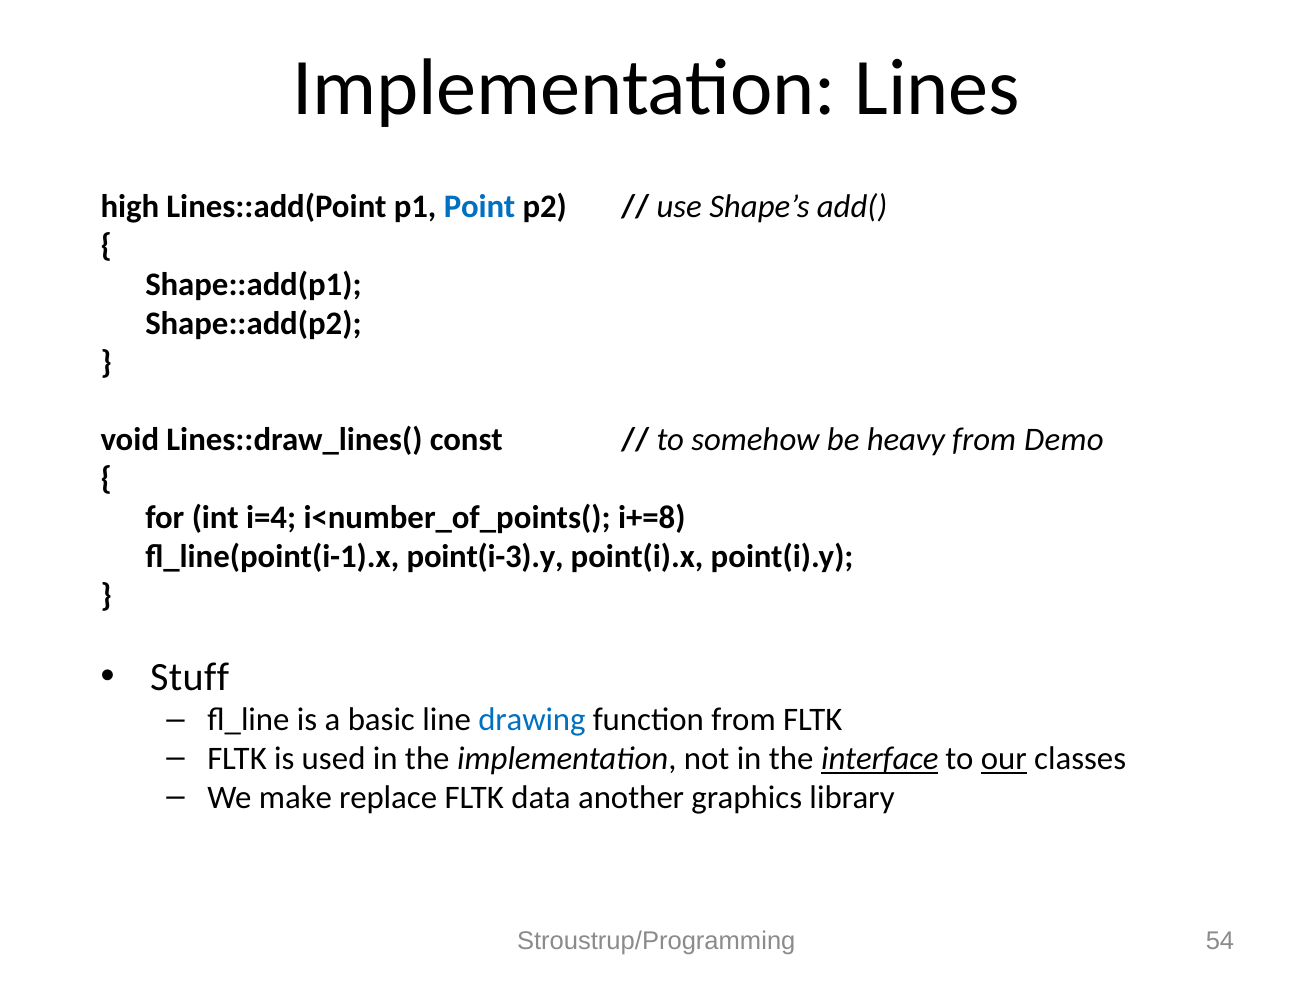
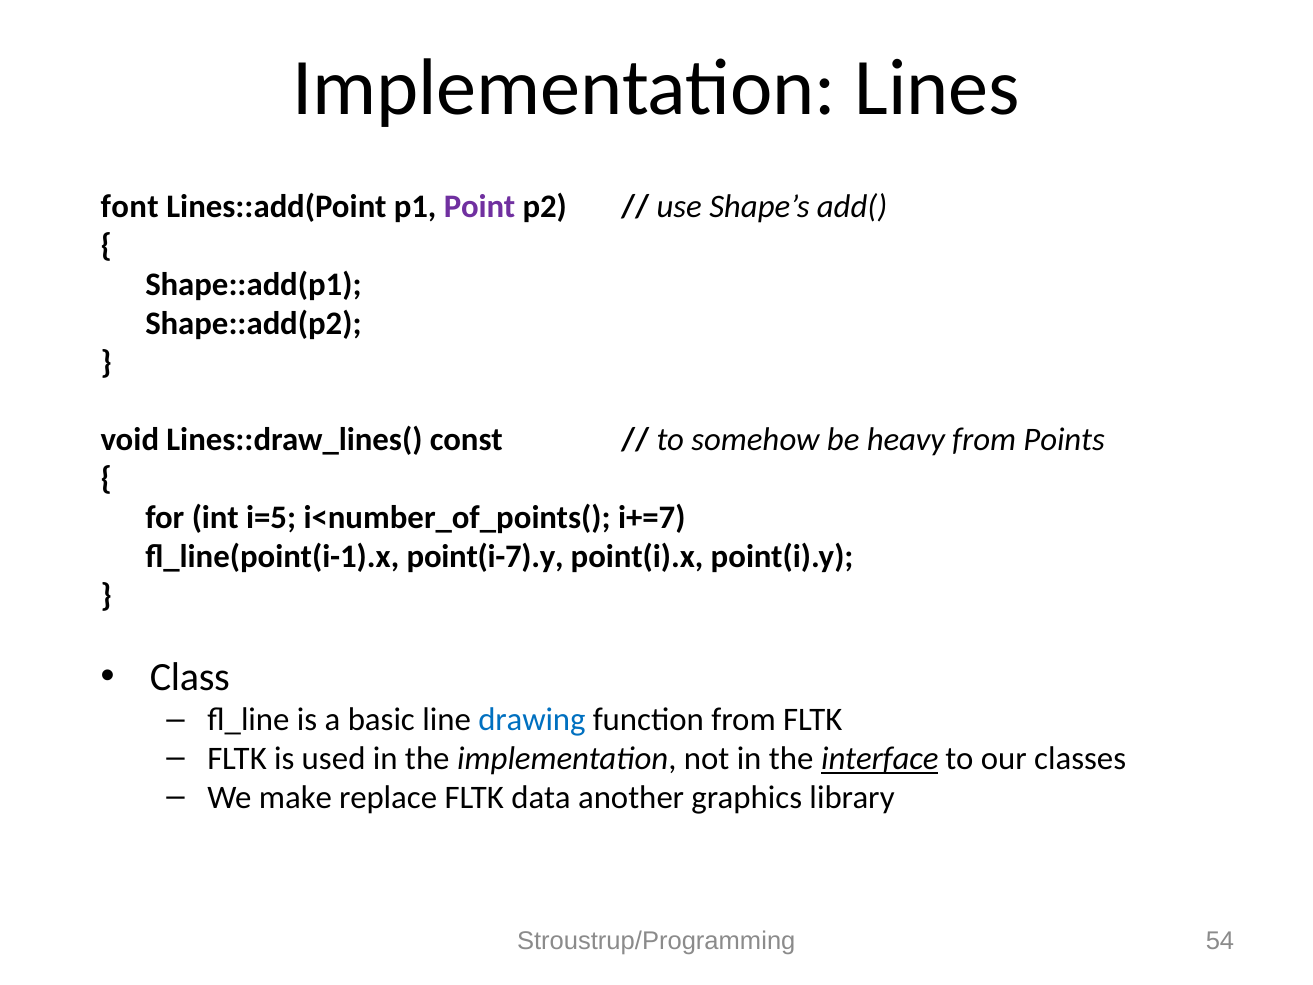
high: high -> font (130, 207)
Point colour: blue -> purple (480, 207)
Demo: Demo -> Points (1064, 440)
i=4: i=4 -> i=5 (271, 517)
i+=8: i+=8 -> i+=7 (652, 517)
point(i-3).y: point(i-3).y -> point(i-7).y (485, 556)
Stuff: Stuff -> Class (190, 677)
our underline: present -> none (1004, 759)
